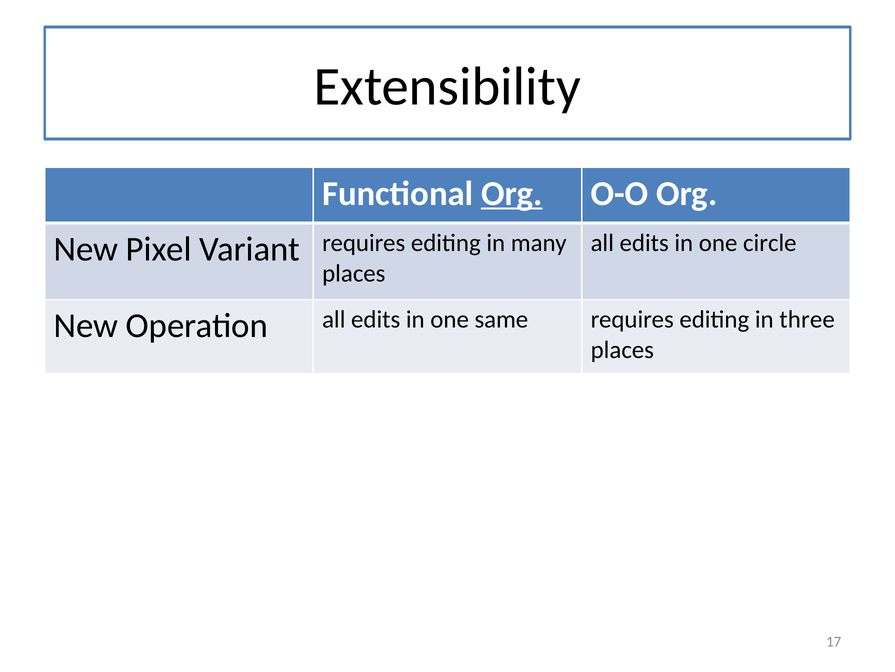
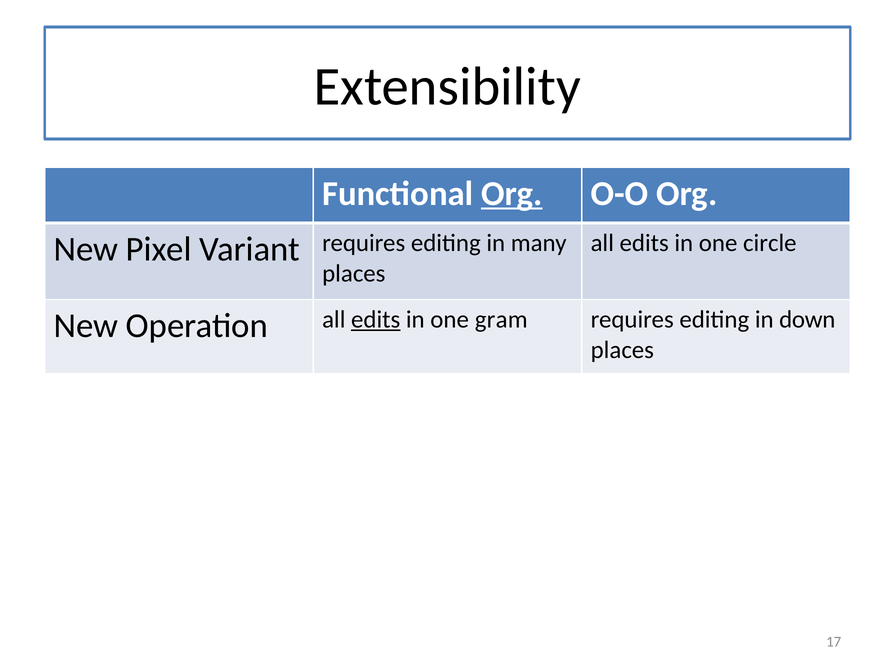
edits underline: none -> present (376, 319)
same: same -> gram (501, 319)
three: three -> down (807, 319)
